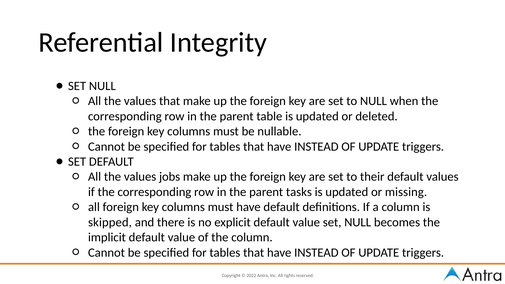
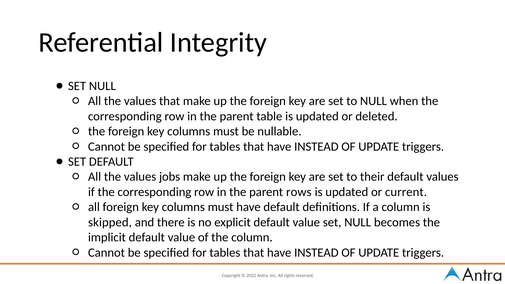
tasks: tasks -> rows (299, 192)
missing: missing -> current (406, 192)
